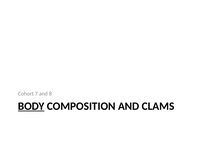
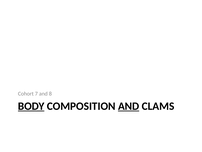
AND underline: none -> present (129, 106)
